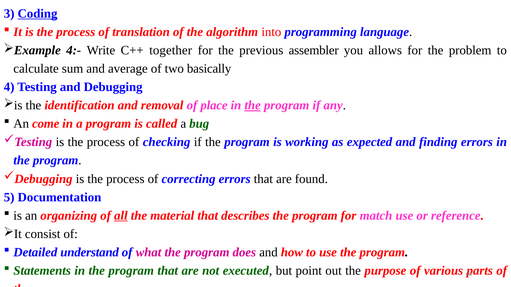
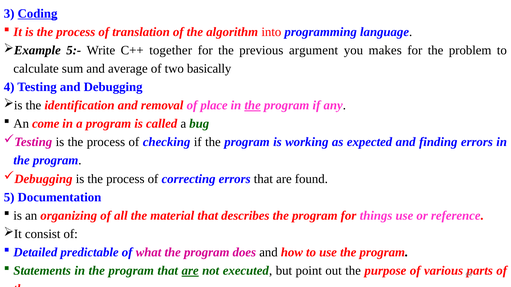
4:-: 4:- -> 5:- (74, 50)
assembler: assembler -> argument (314, 50)
allows: allows -> makes (385, 50)
all underline: present -> none (121, 216)
match: match -> things (376, 216)
understand: understand -> predictable (90, 253)
are underline: none -> present (190, 271)
